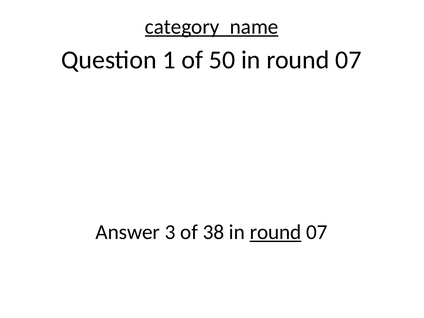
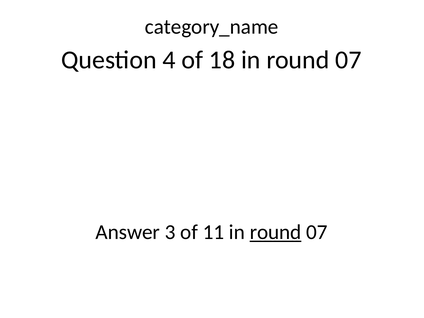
category_name underline: present -> none (212, 27)
1: 1 -> 4 (169, 60)
50: 50 -> 18 (222, 60)
38: 38 -> 11 (213, 232)
